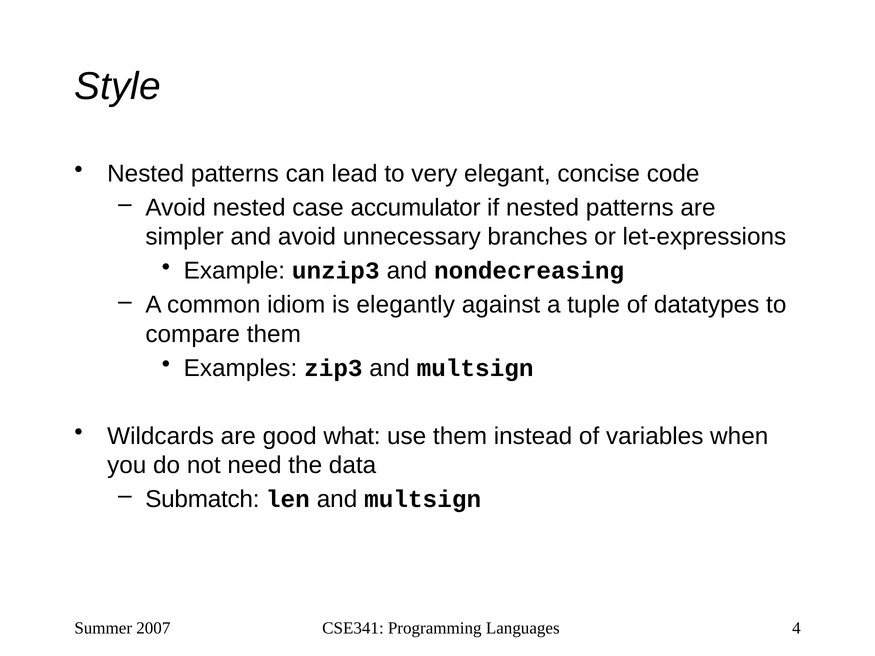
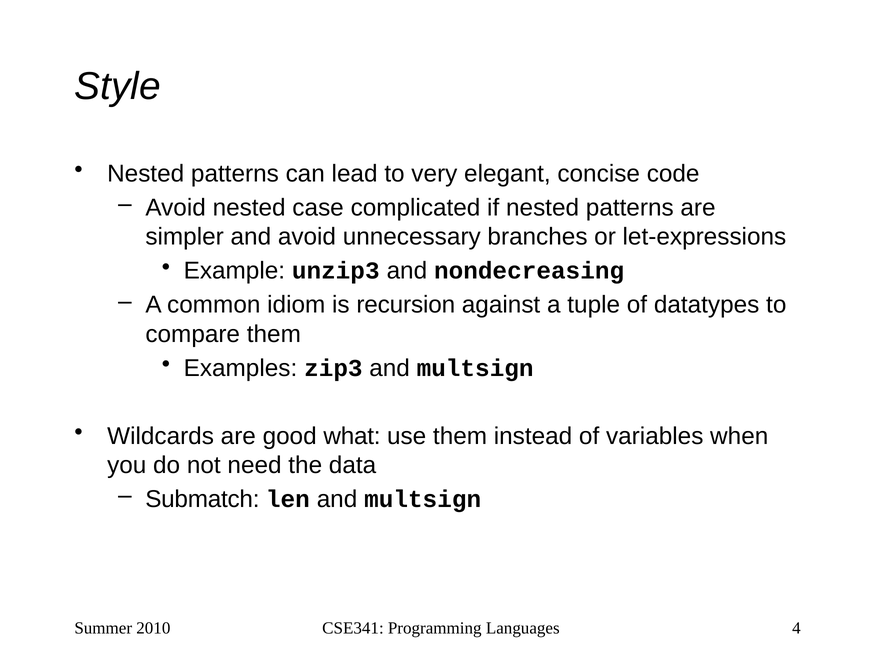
accumulator: accumulator -> complicated (415, 208)
elegantly: elegantly -> recursion (406, 305)
2007: 2007 -> 2010 (153, 628)
